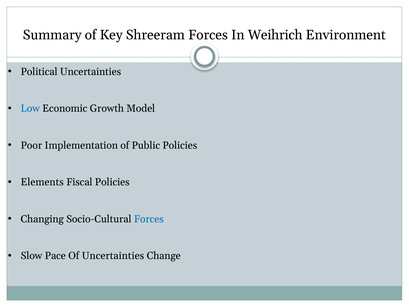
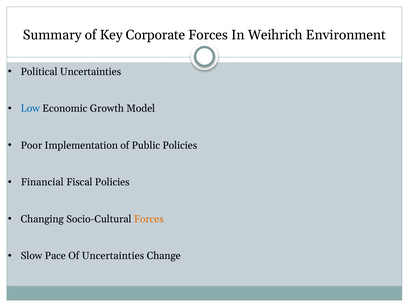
Shreeram: Shreeram -> Corporate (155, 35)
Elements: Elements -> Financial (42, 182)
Forces colour: blue -> orange (149, 219)
